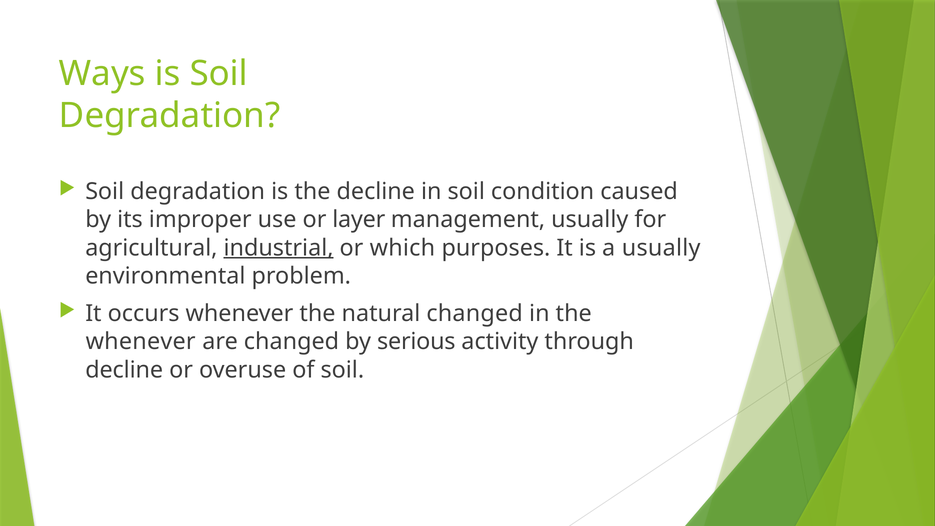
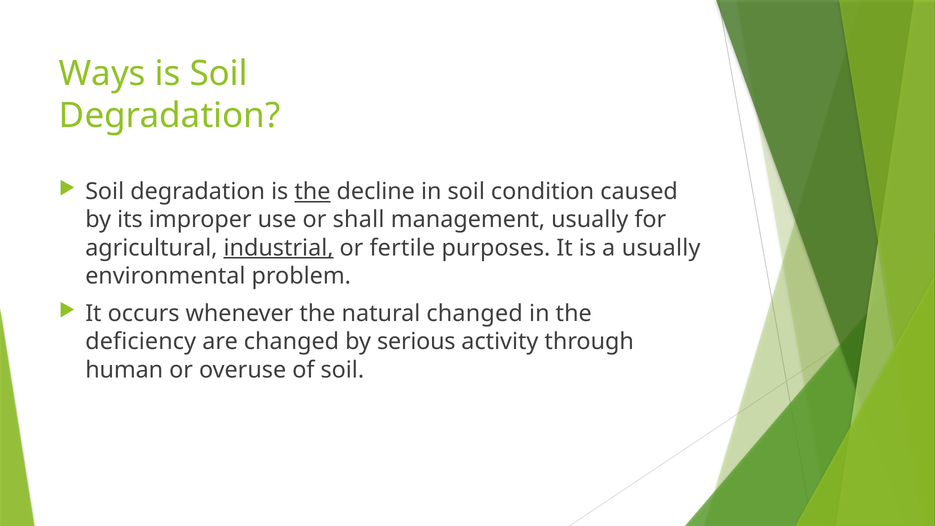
the underline: none -> present (312, 192)
layer: layer -> shall (359, 220)
which: which -> fertile (402, 248)
whenever: whenever -> deficiency (141, 342)
decline: decline -> human (124, 370)
